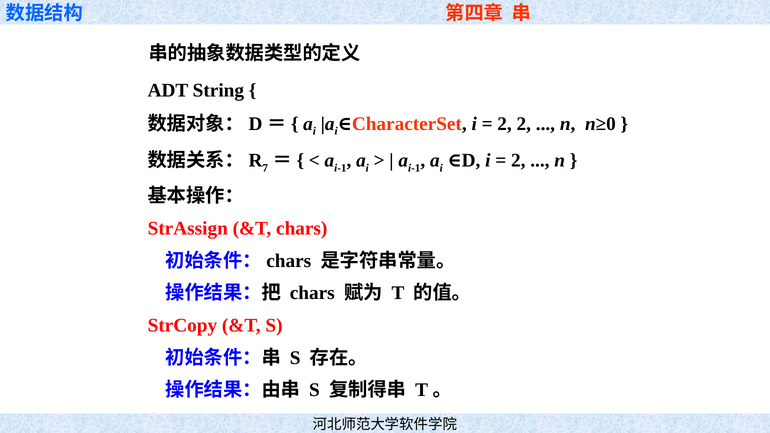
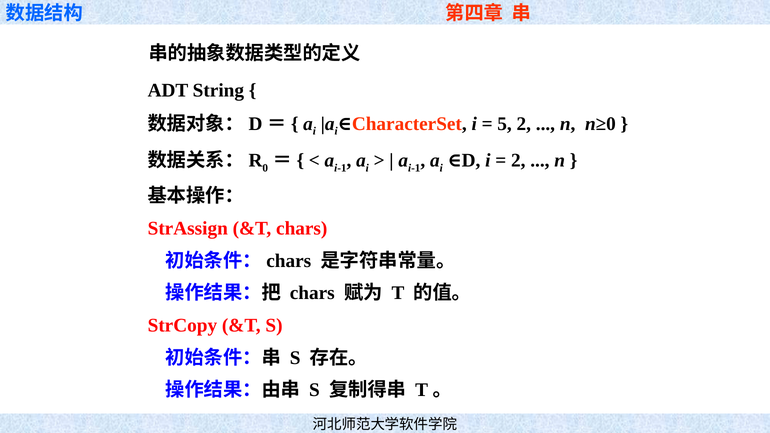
2: 2 -> 5 (505, 124)
7: 7 -> 0 (265, 168)
